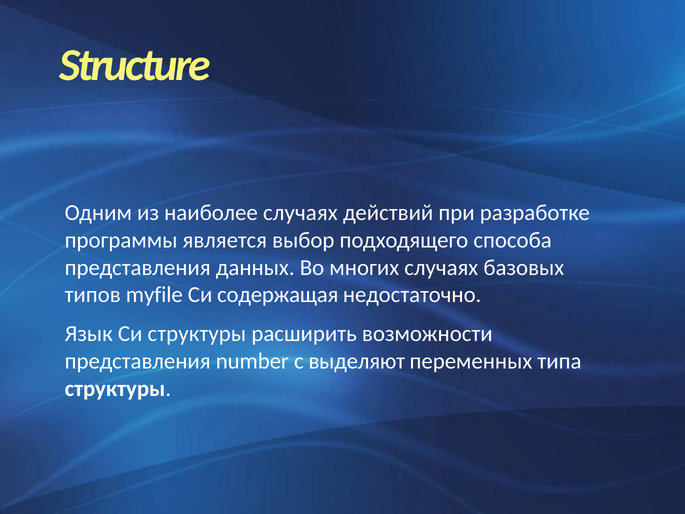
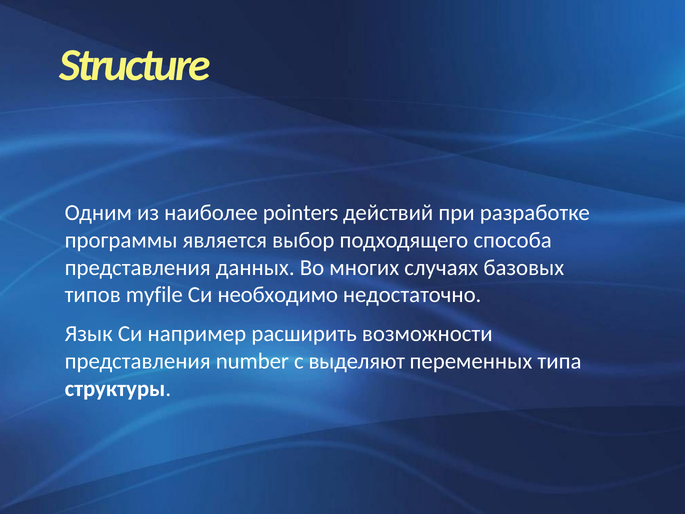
наиболее случаях: случаях -> pointers (301, 213)
содержащая: содержащая -> необходимо (278, 295)
Си структуры: структуры -> например (197, 334)
